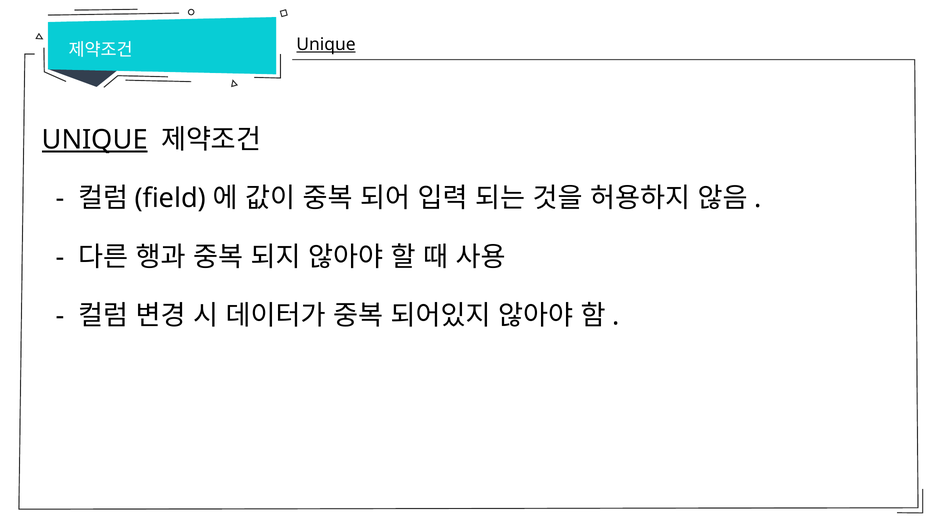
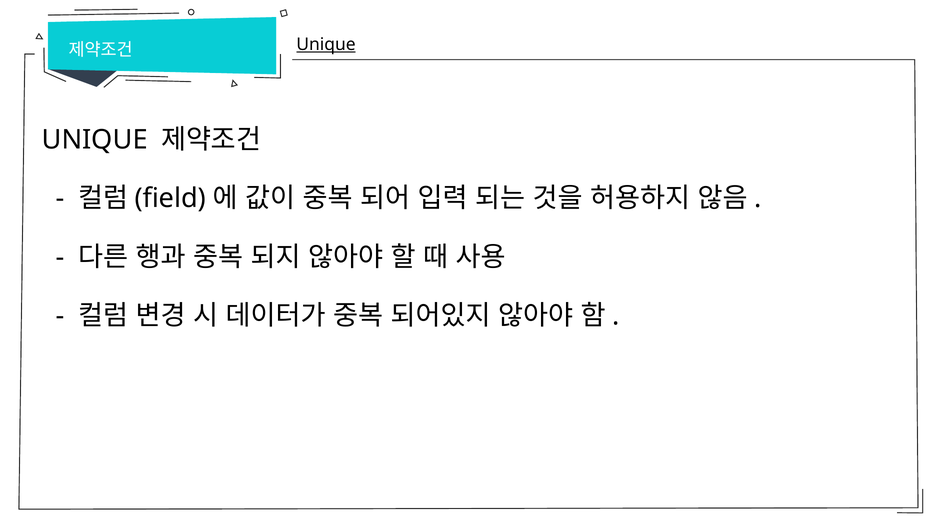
UNIQUE underline: present -> none (95, 140)
